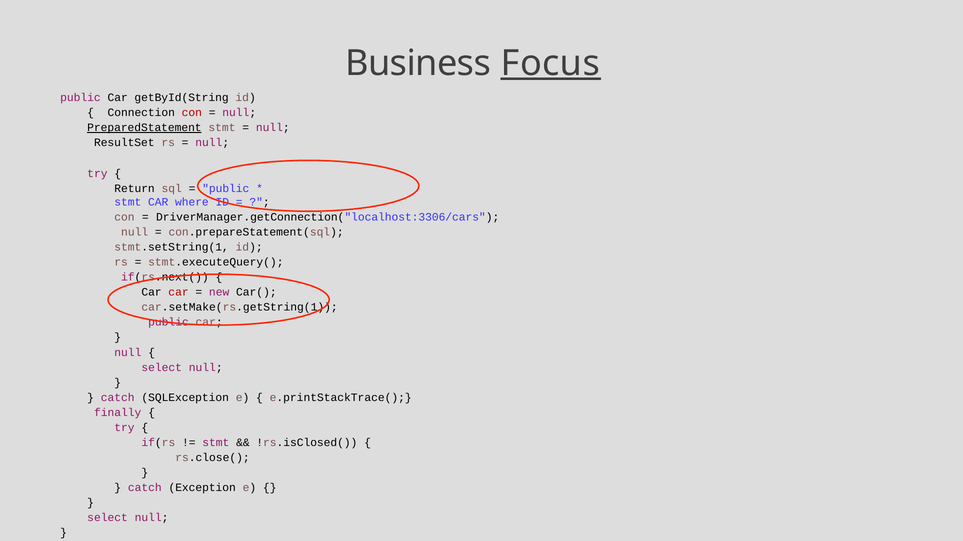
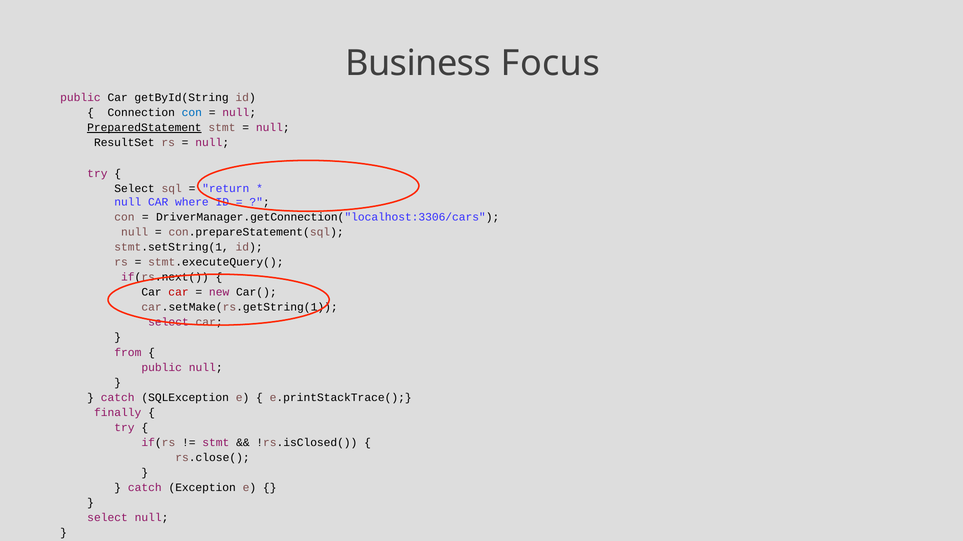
Focus underline: present -> none (550, 63)
con colour: red -> blue (192, 113)
Return: Return -> Select (135, 189)
public: public -> return (226, 189)
stmt: stmt -> null (128, 202)
public: public -> select (168, 323)
null: null -> from (128, 353)
select: select -> public (162, 368)
